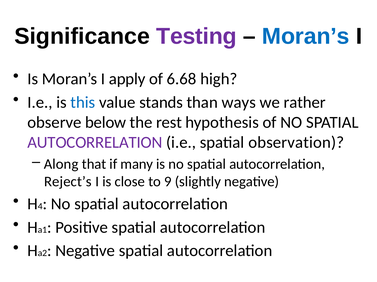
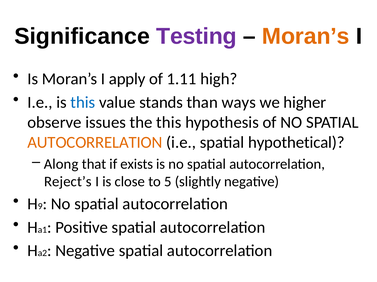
Moran’s colour: blue -> orange (306, 36)
6.68: 6.68 -> 1.11 (182, 79)
rather: rather -> higher (305, 103)
below: below -> issues (106, 123)
the rest: rest -> this (169, 123)
AUTOCORRELATION colour: purple -> orange (95, 143)
observation: observation -> hypothetical (296, 143)
many: many -> exists (137, 164)
9: 9 -> 5 (168, 182)
4: 4 -> 9 (40, 207)
